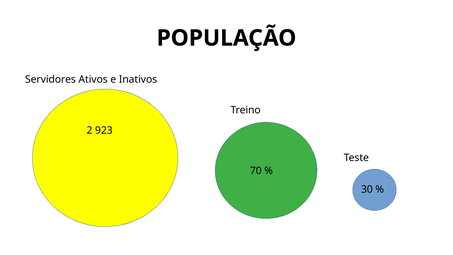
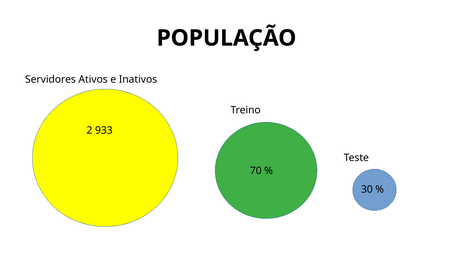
923: 923 -> 933 (104, 130)
